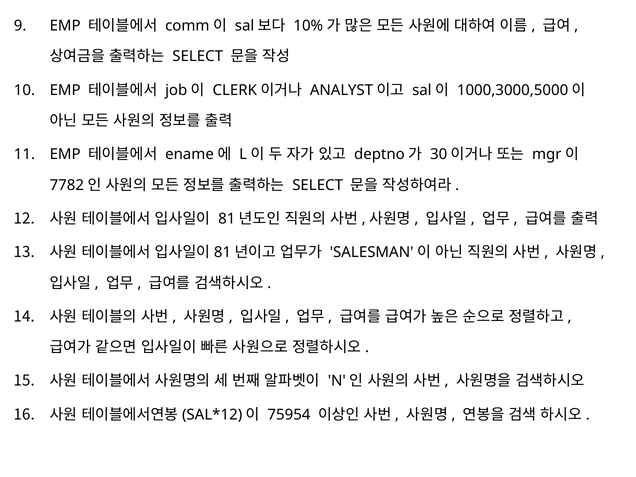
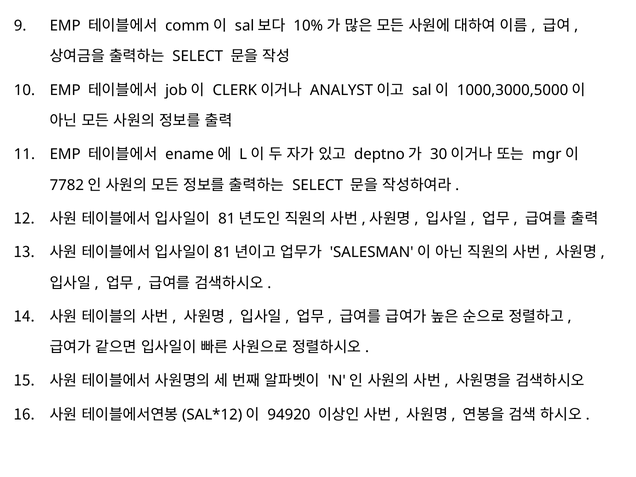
75954: 75954 -> 94920 (289, 415)
